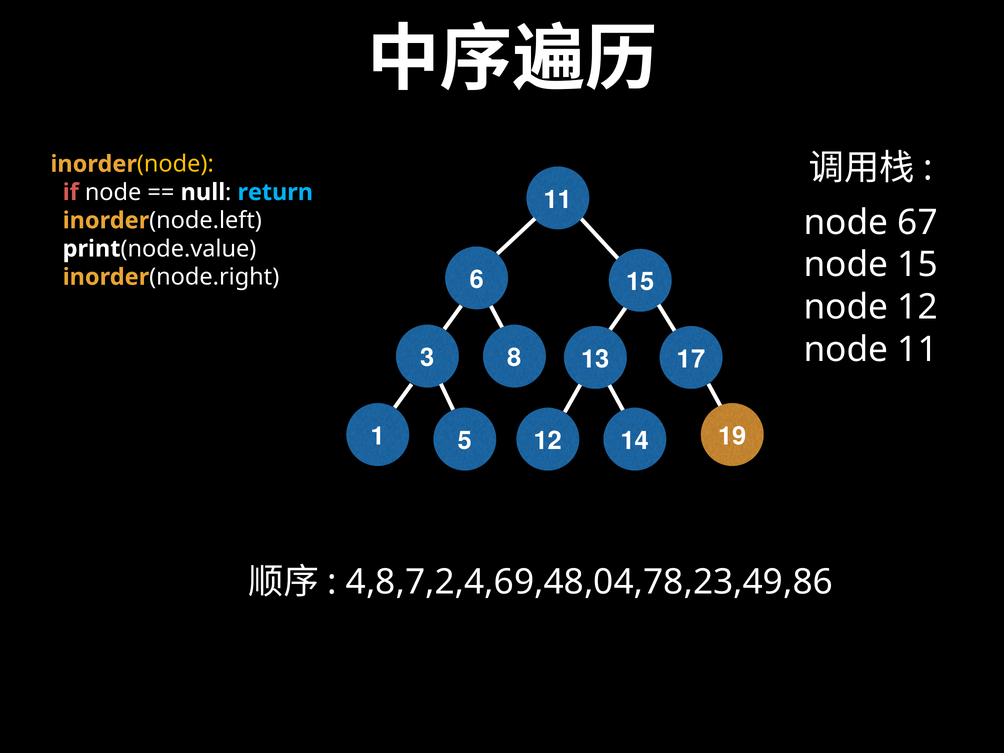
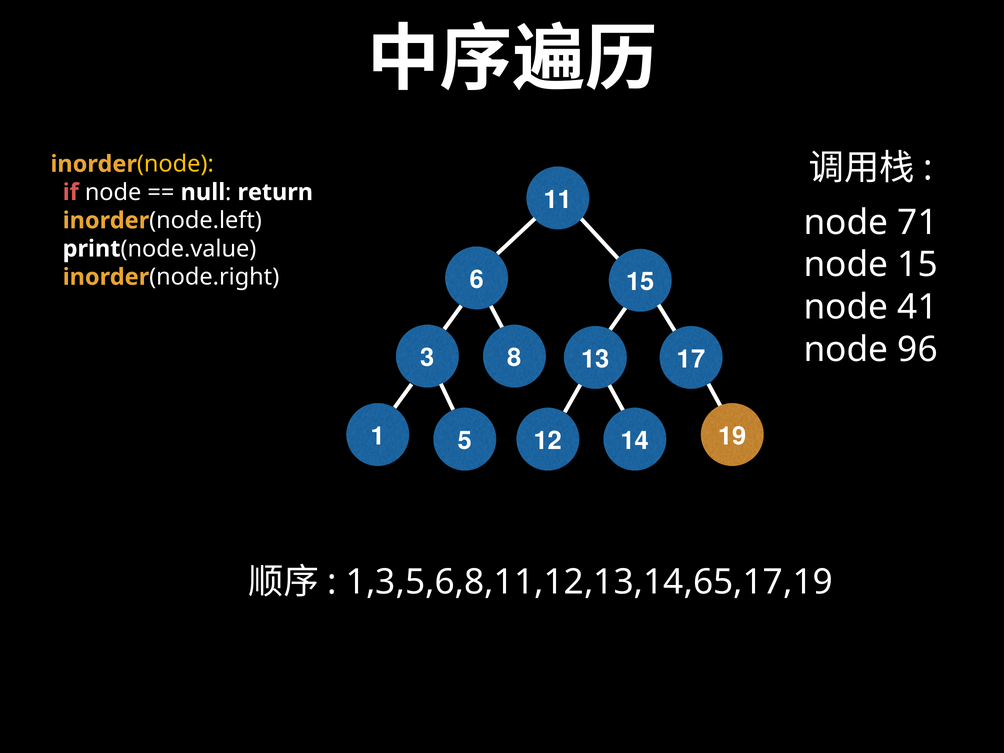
return colour: light blue -> white (275, 192)
67: 67 -> 71 (918, 222)
node 12: 12 -> 41 (918, 307)
node 11: 11 -> 96 (918, 349)
4,8,7,2,4,69,48,04,78,23,49,86: 4,8,7,2,4,69,48,04,78,23,49,86 -> 1,3,5,6,8,11,12,13,14,65,17,19 (589, 582)
